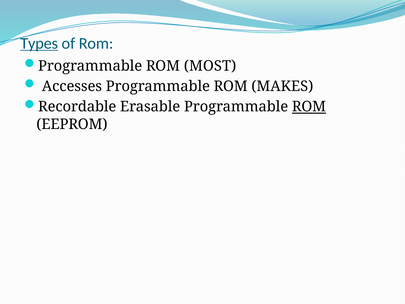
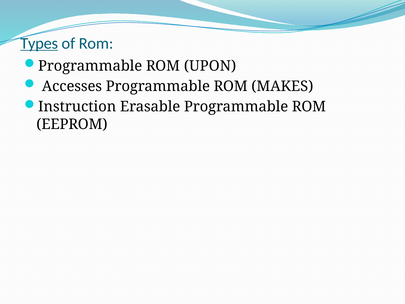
MOST: MOST -> UPON (210, 66)
Recordable: Recordable -> Instruction (77, 107)
ROM underline: present -> none (309, 107)
